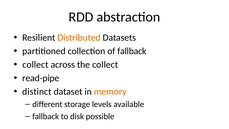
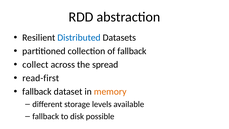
Distributed colour: orange -> blue (79, 38)
the collect: collect -> spread (105, 65)
read-pipe: read-pipe -> read-first (41, 78)
distinct: distinct -> fallback (37, 92)
